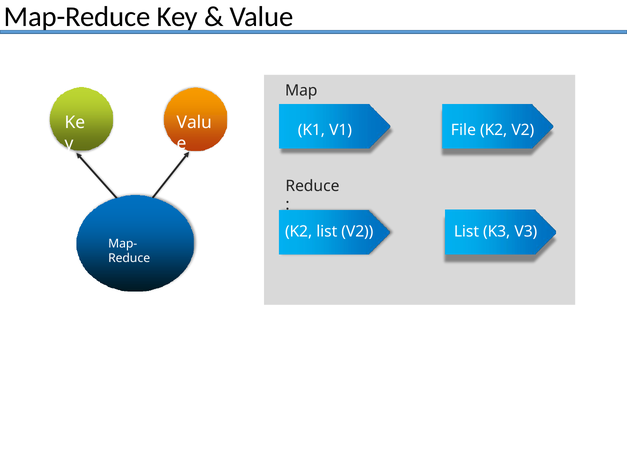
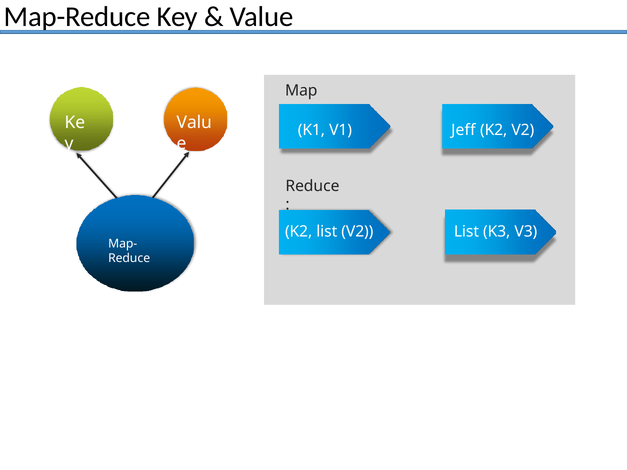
File: File -> Jeff (463, 130)
